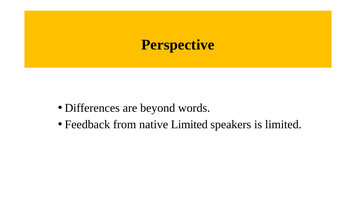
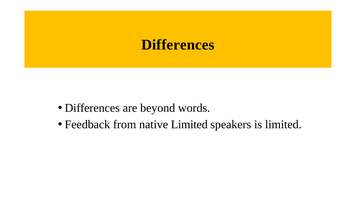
Perspective: Perspective -> Differences (178, 45)
